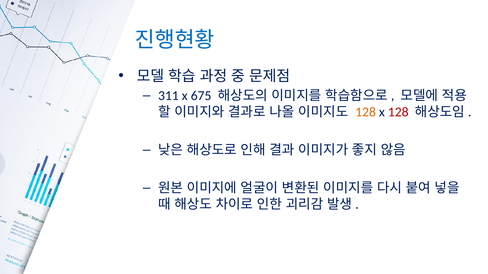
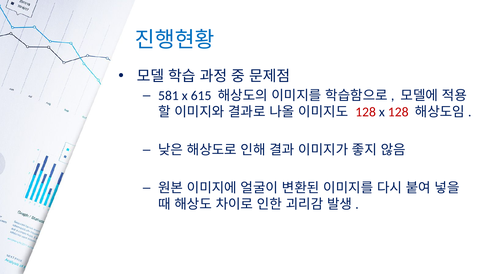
311: 311 -> 581 (168, 96)
675: 675 -> 615 (201, 96)
128 colour: orange -> red (366, 112)
